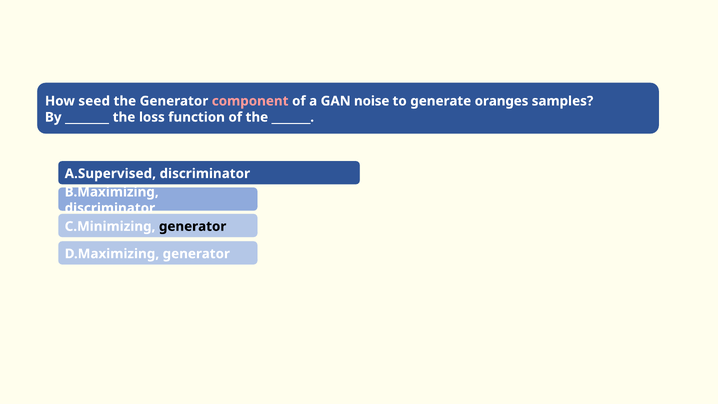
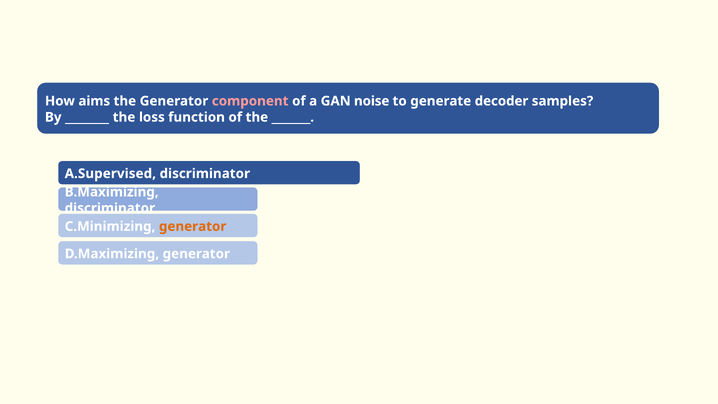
seed: seed -> aims (94, 101)
oranges: oranges -> decoder (502, 101)
generator colour: black -> orange (193, 226)
